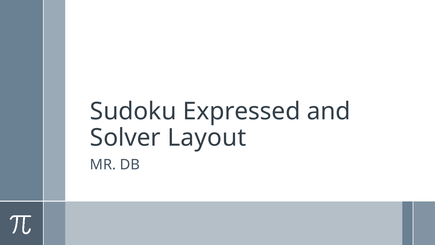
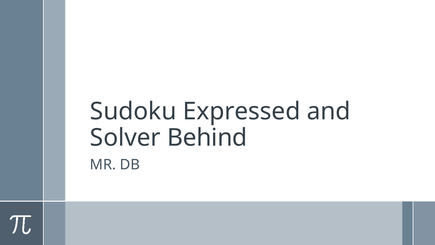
Layout: Layout -> Behind (207, 138)
